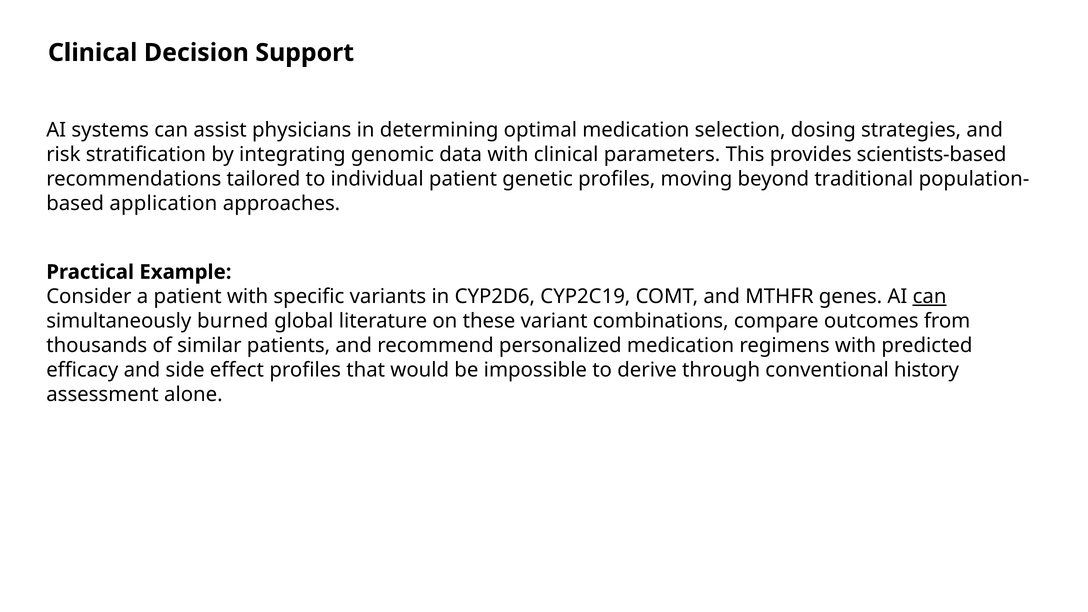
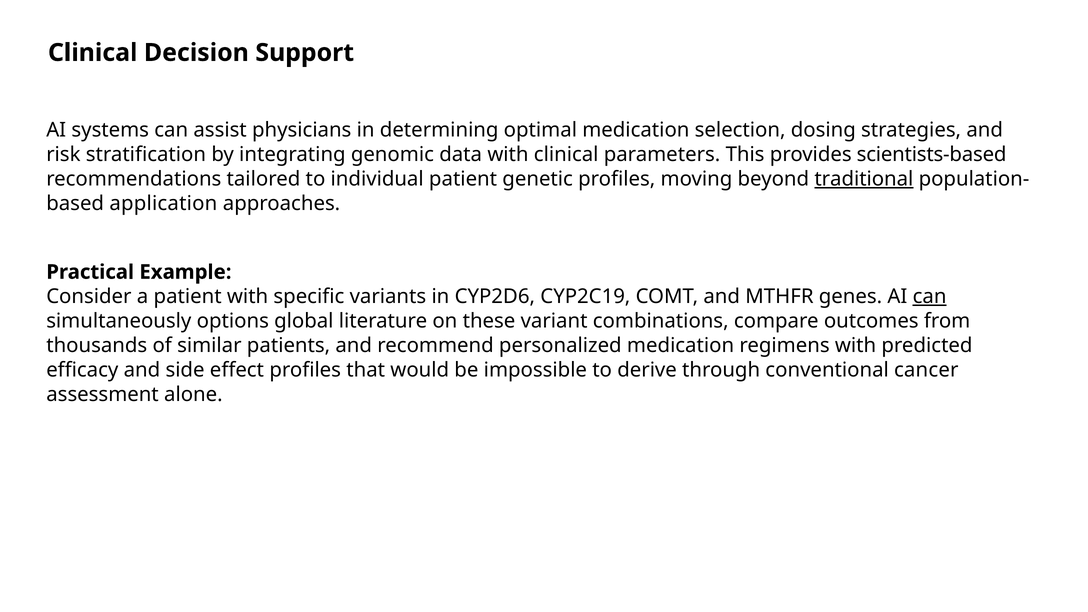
traditional underline: none -> present (864, 179)
burned: burned -> options (233, 321)
history: history -> cancer (926, 370)
